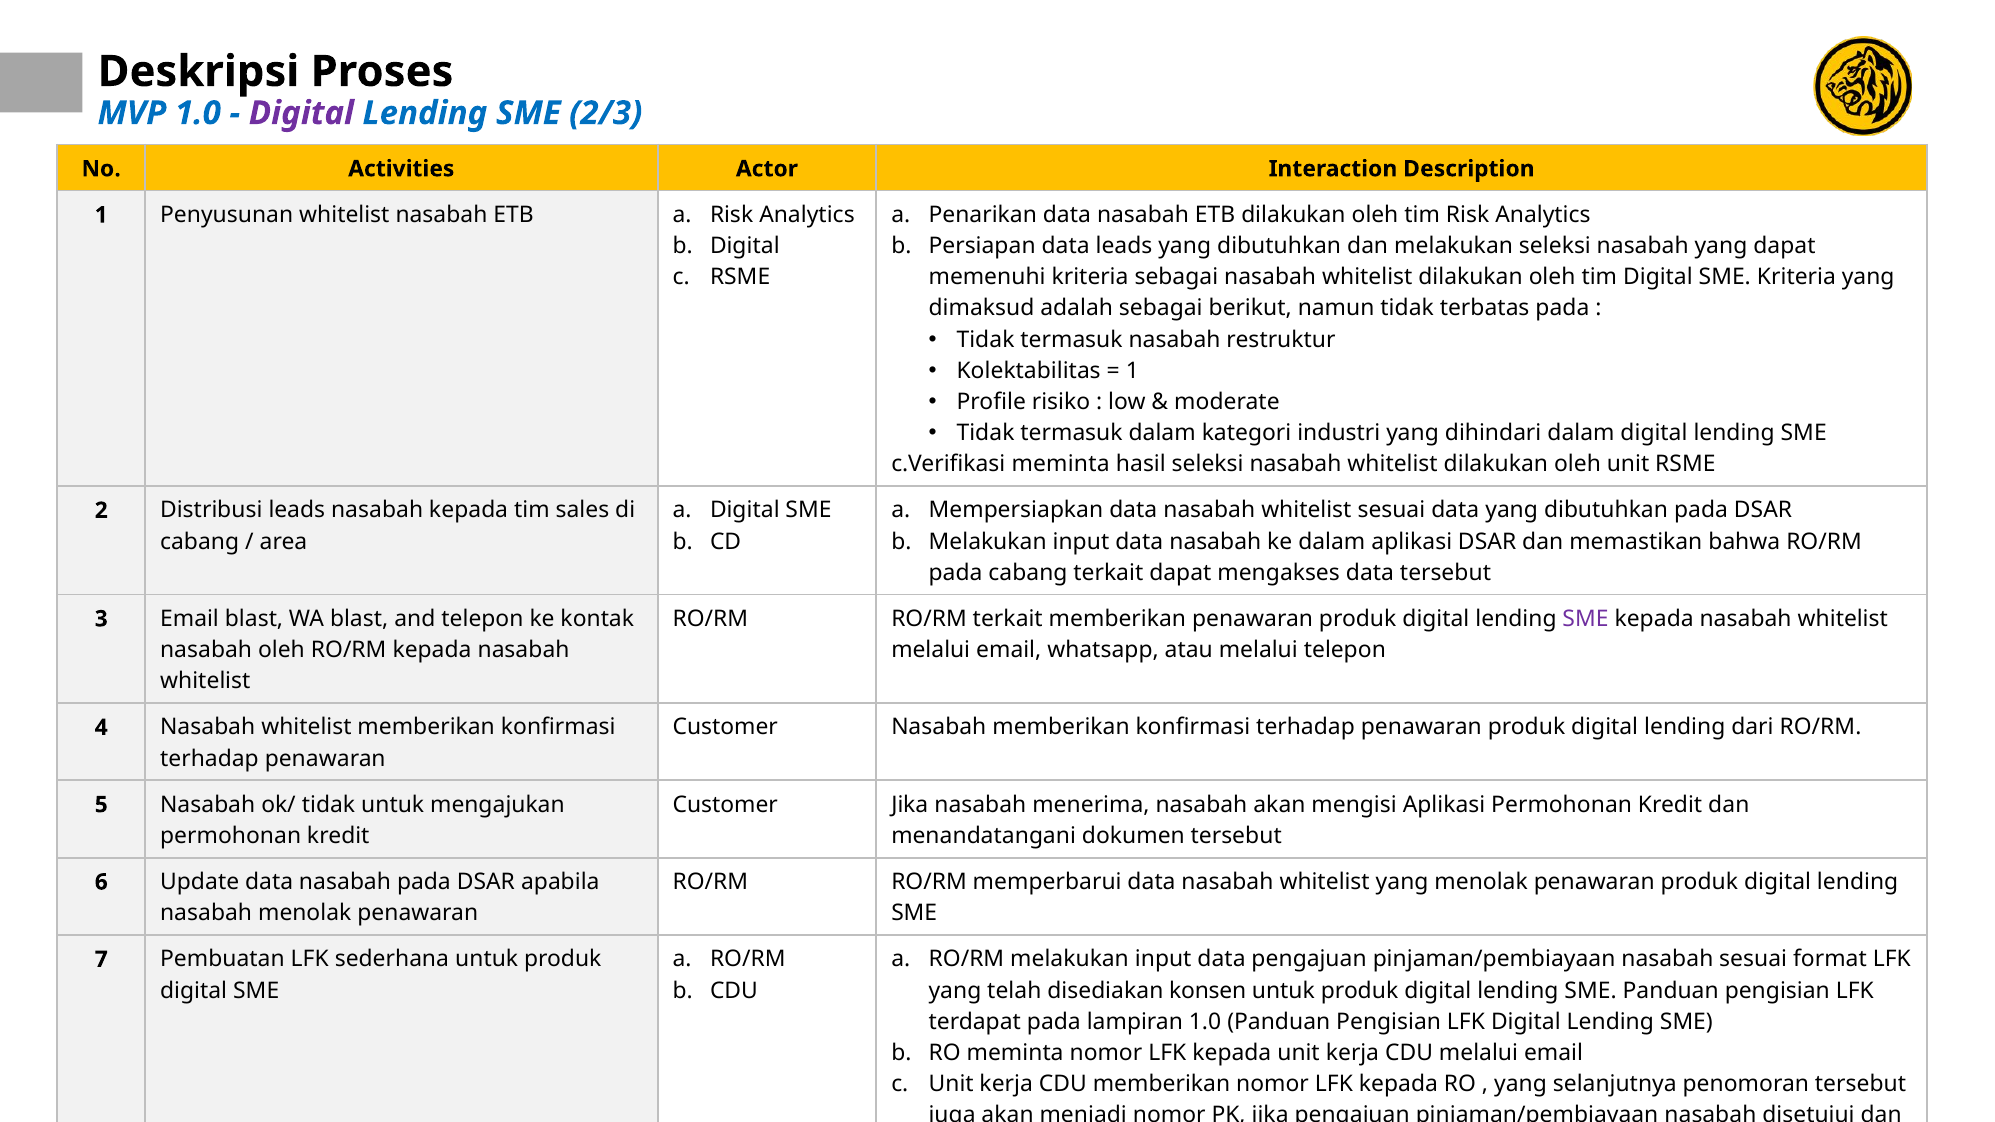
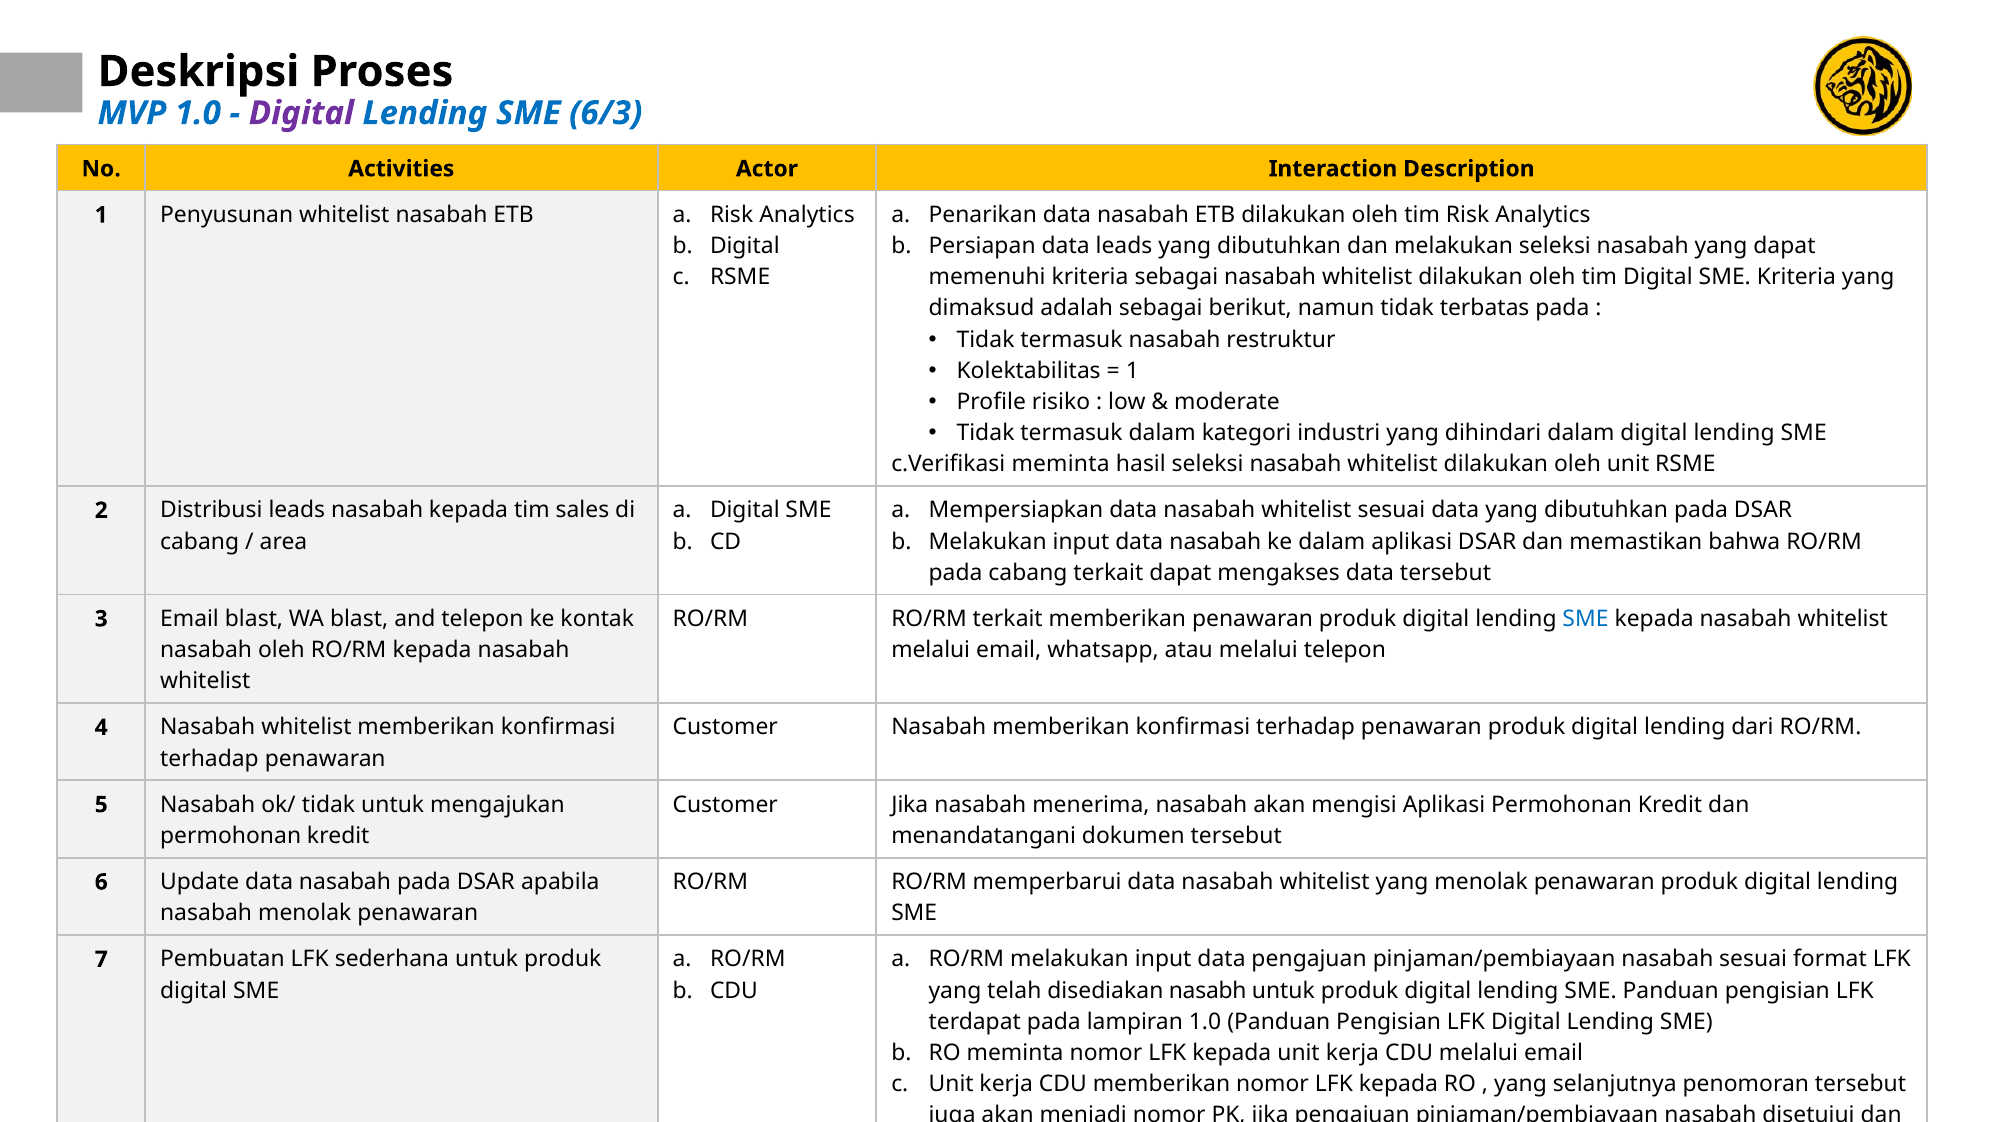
2/3: 2/3 -> 6/3 (606, 113)
SME colour: purple -> blue (1586, 619)
disediakan konsen: konsen -> nasabh (1208, 991)
